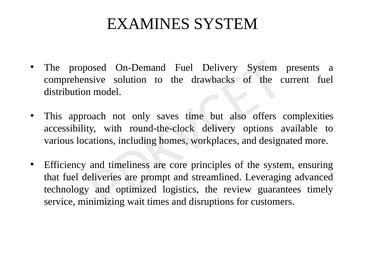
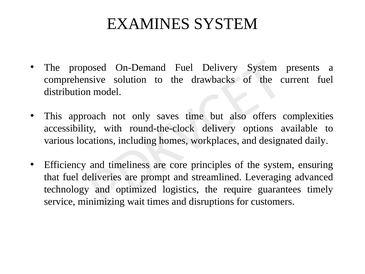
more: more -> daily (317, 140)
review: review -> require (238, 189)
